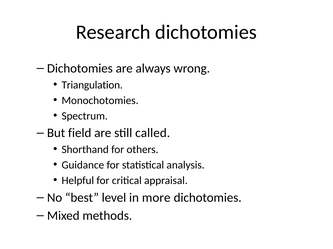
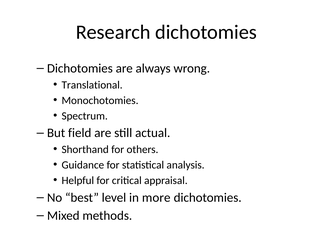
Triangulation: Triangulation -> Translational (92, 85)
called: called -> actual (153, 133)
